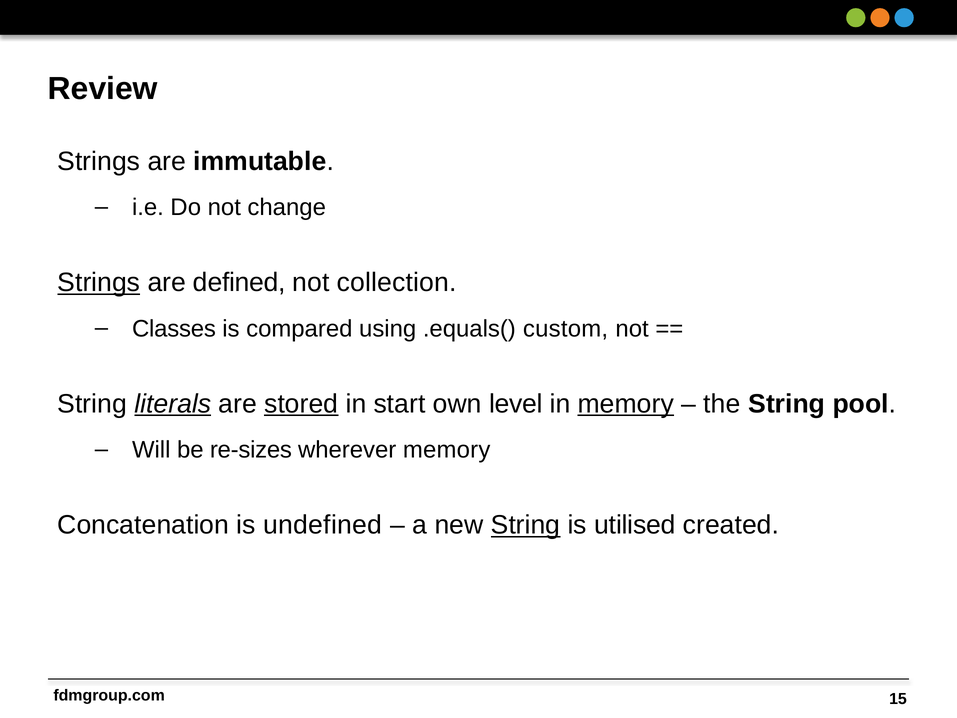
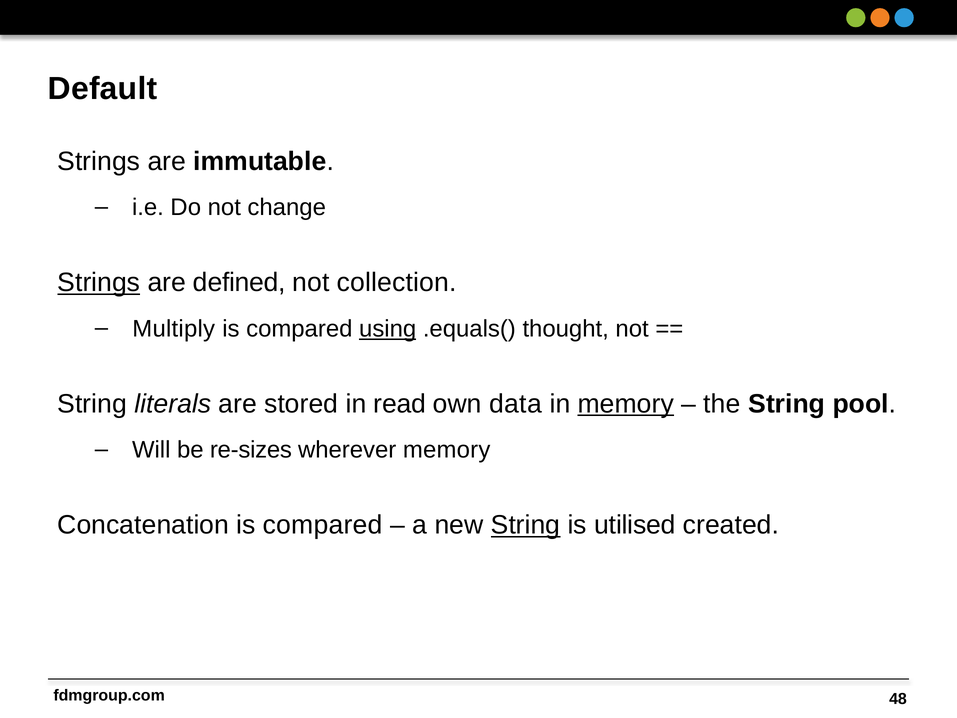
Review: Review -> Default (103, 89)
Classes: Classes -> Multiply (174, 329)
using underline: none -> present (388, 329)
custom: custom -> thought (566, 329)
literals underline: present -> none (173, 404)
stored underline: present -> none (301, 404)
start: start -> read (400, 404)
level: level -> data (516, 404)
Concatenation is undefined: undefined -> compared (323, 525)
15: 15 -> 48 (898, 699)
